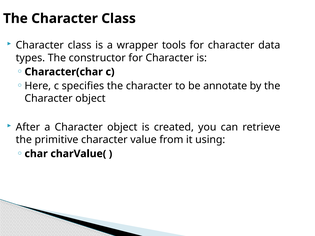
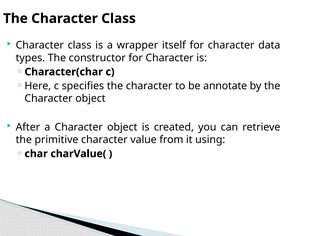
tools: tools -> itself (174, 45)
